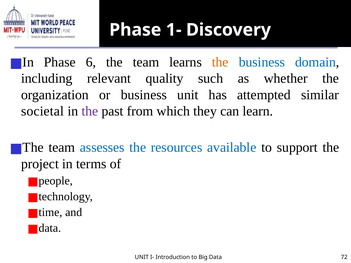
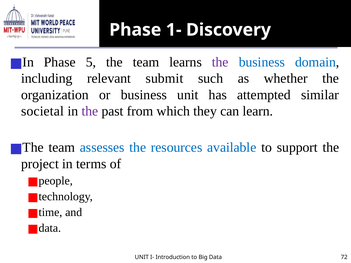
6: 6 -> 5 (91, 62)
the colour: orange -> purple (220, 62)
quality: quality -> submit (164, 79)
